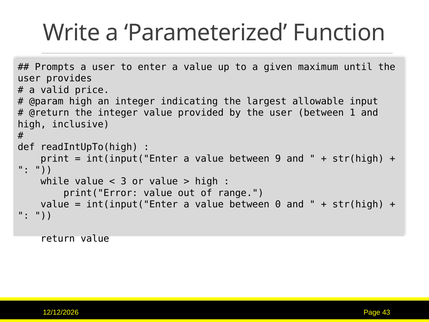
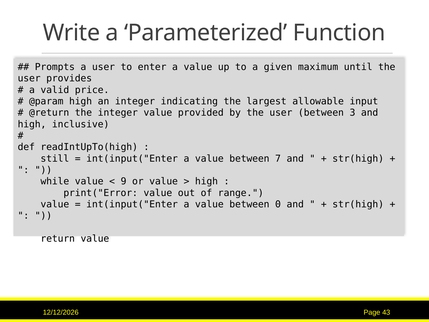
1: 1 -> 3 (352, 113)
print: print -> still (55, 158)
9: 9 -> 7 (278, 158)
3: 3 -> 9 (124, 181)
